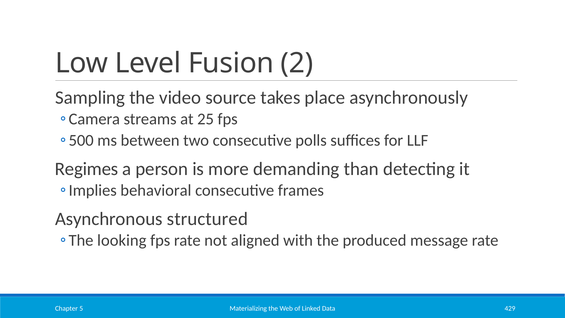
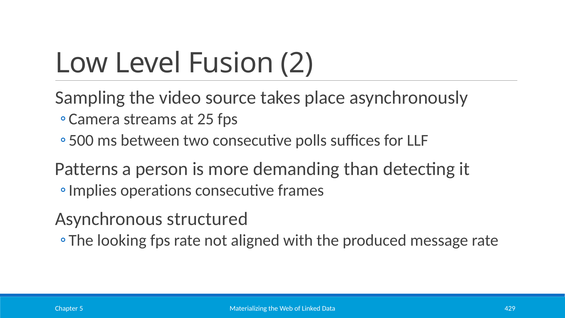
Regimes: Regimes -> Patterns (87, 169)
behavioral: behavioral -> operations (156, 190)
